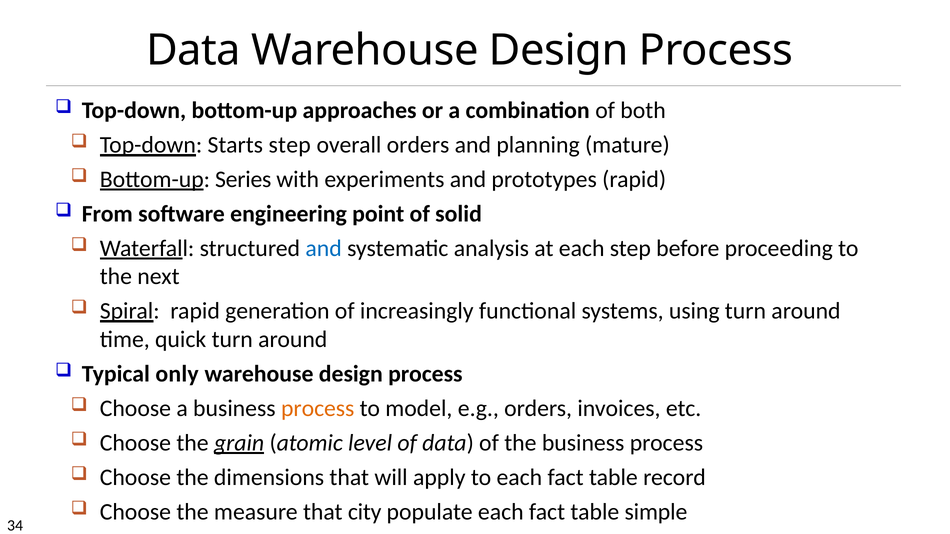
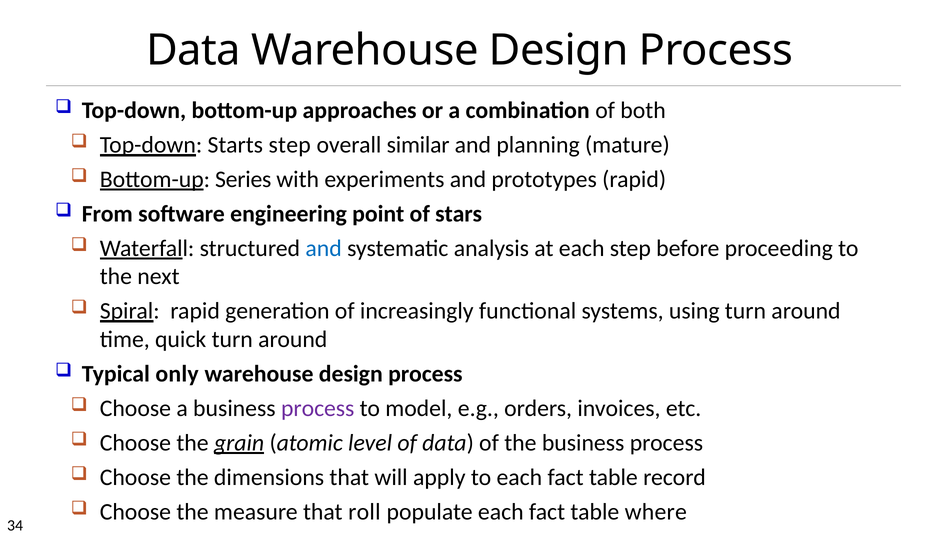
overall orders: orders -> similar (418, 145)
solid: solid -> stars (459, 214)
process colour: orange -> purple (318, 409)
city: city -> roll (364, 512)
simple: simple -> where (656, 512)
